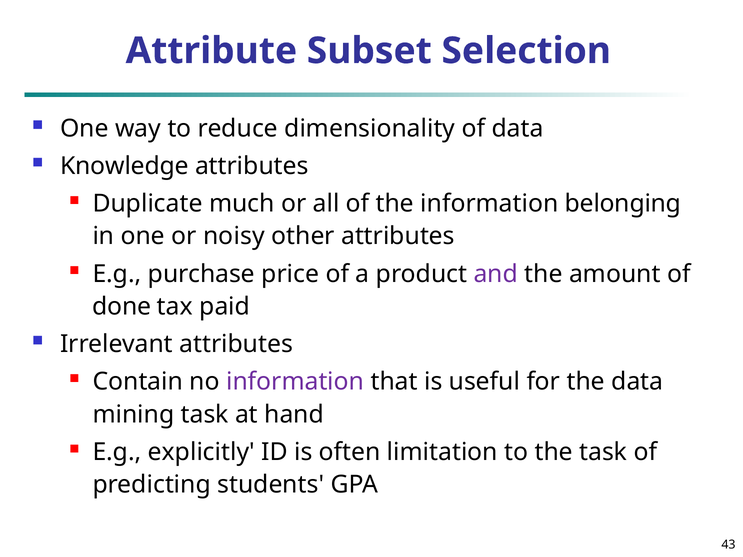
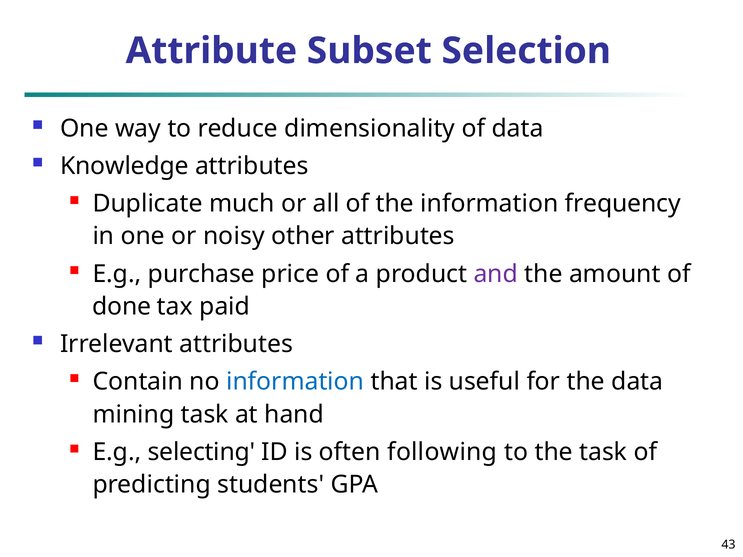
belonging: belonging -> frequency (623, 204)
information colour: purple -> blue (295, 382)
explicitly: explicitly -> selecting (201, 452)
limitation: limitation -> following (442, 452)
